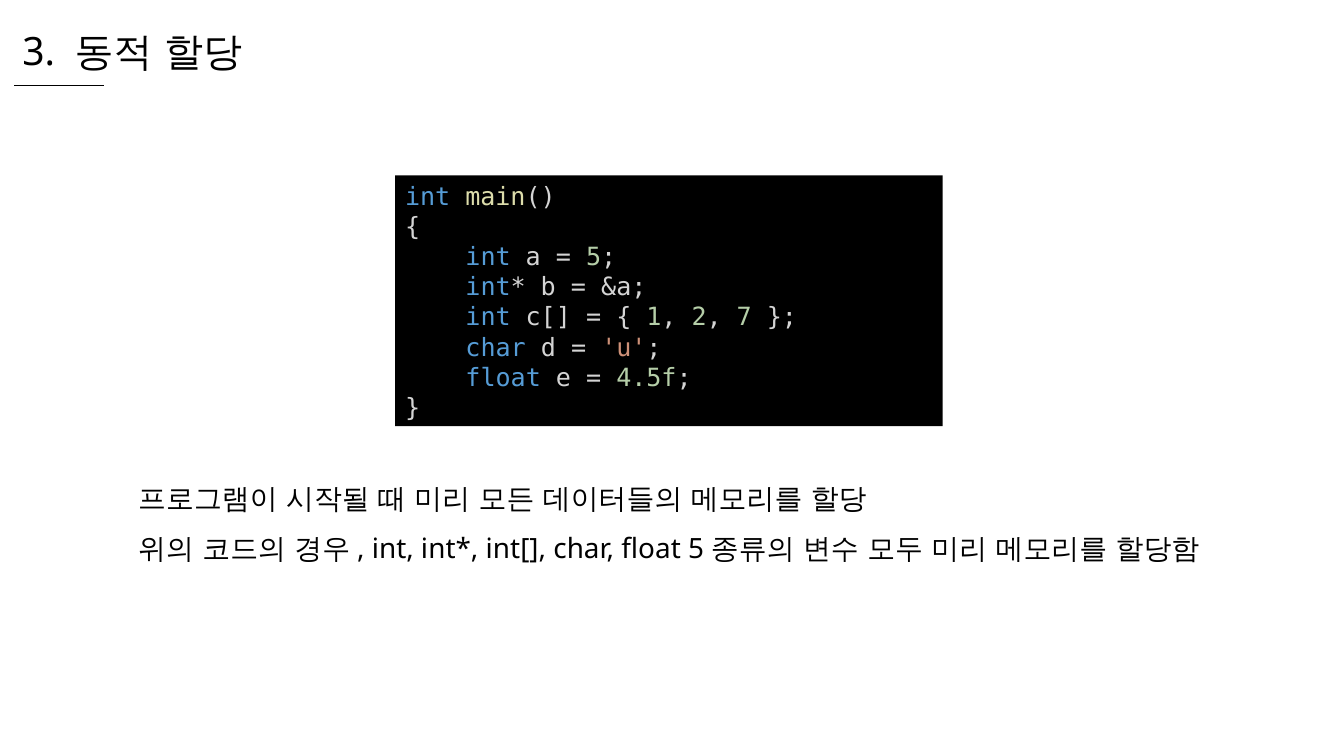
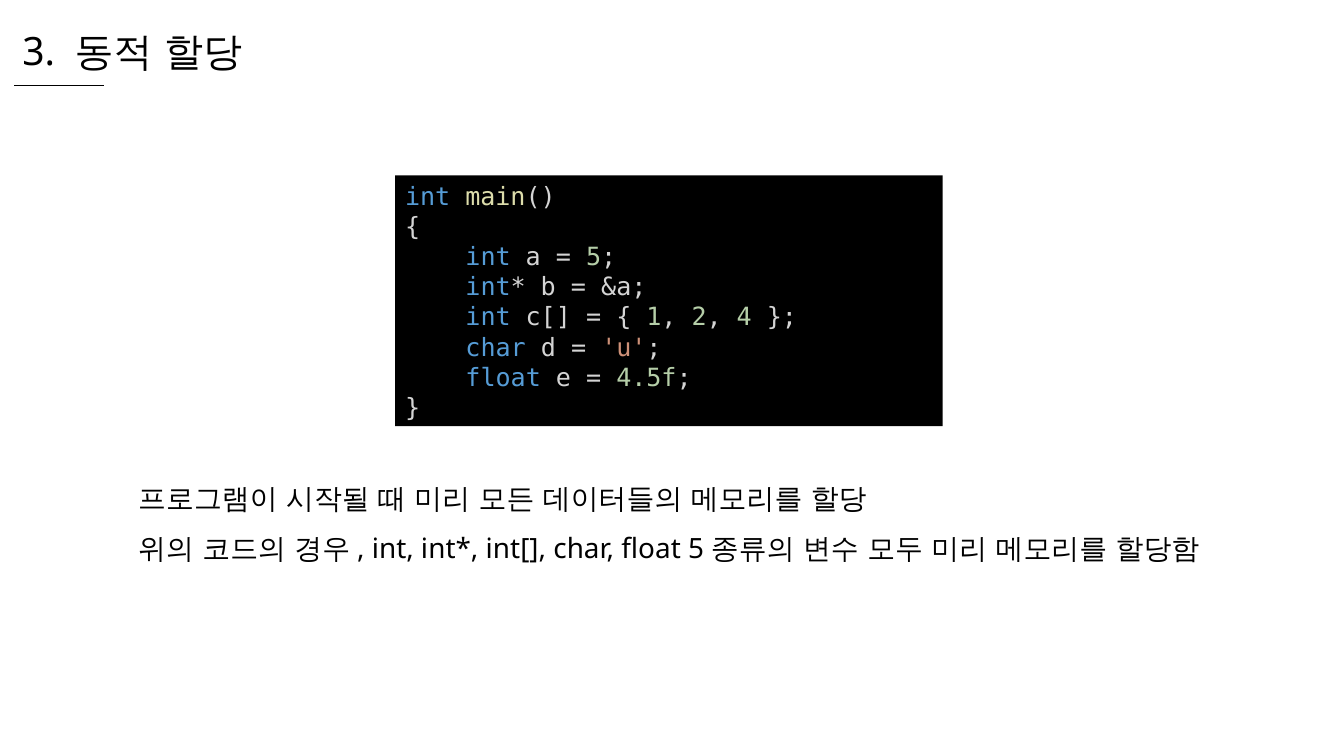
7: 7 -> 4 (744, 318)
